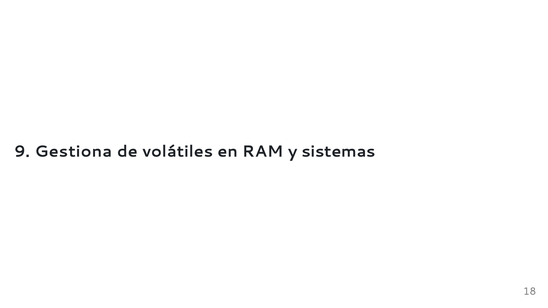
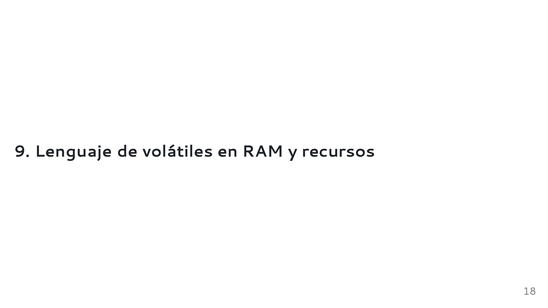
Gestiona: Gestiona -> Lenguaje (73, 152)
sistemas: sistemas -> recursos (338, 152)
